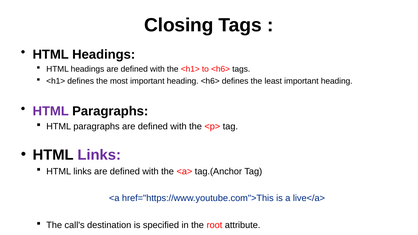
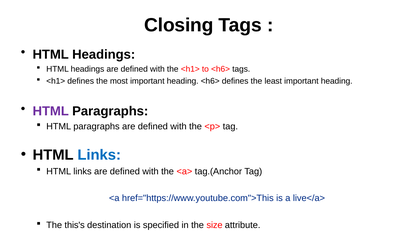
Links colour: purple -> blue (99, 155)
call's: call's -> this's (75, 225)
root: root -> size (215, 225)
